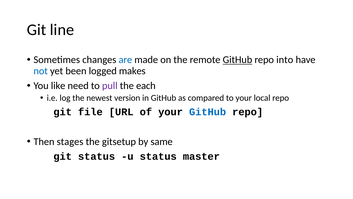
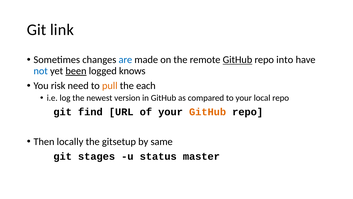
line: line -> link (62, 30)
been underline: none -> present (76, 71)
makes: makes -> knows (132, 71)
like: like -> risk (58, 86)
pull colour: purple -> orange (110, 86)
file: file -> find (90, 112)
GitHub colour: blue -> orange (208, 112)
stages: stages -> locally (70, 141)
git status: status -> stages (97, 156)
